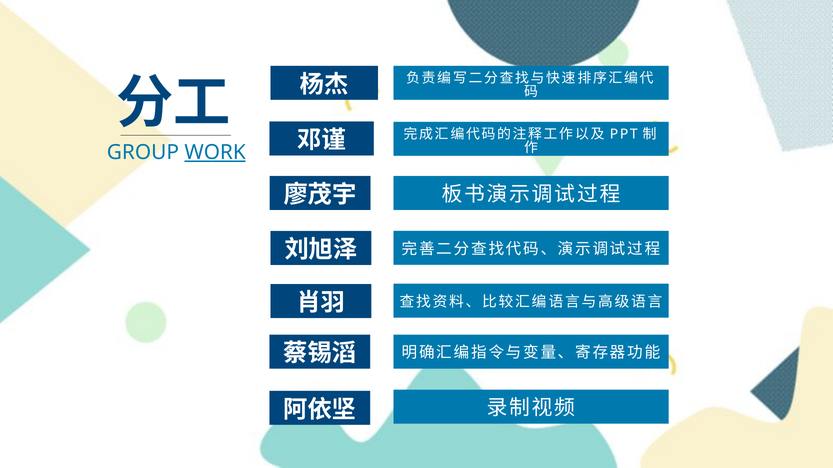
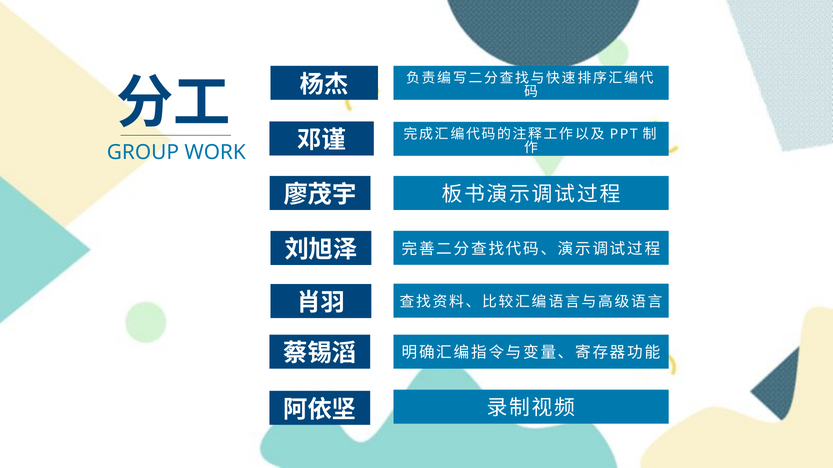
WORK underline: present -> none (215, 153)
